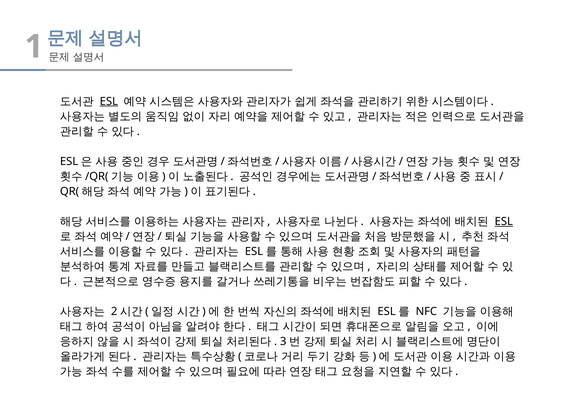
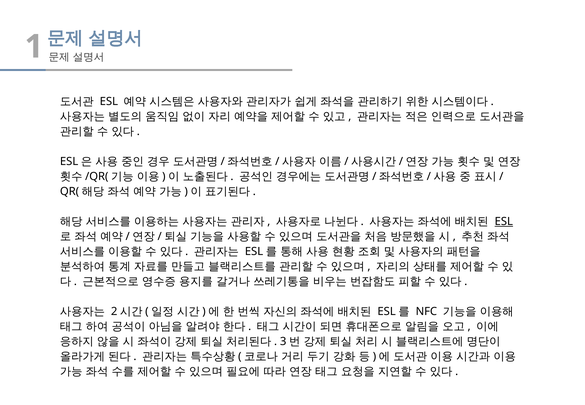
ESL underline: present -> none (109, 101)
